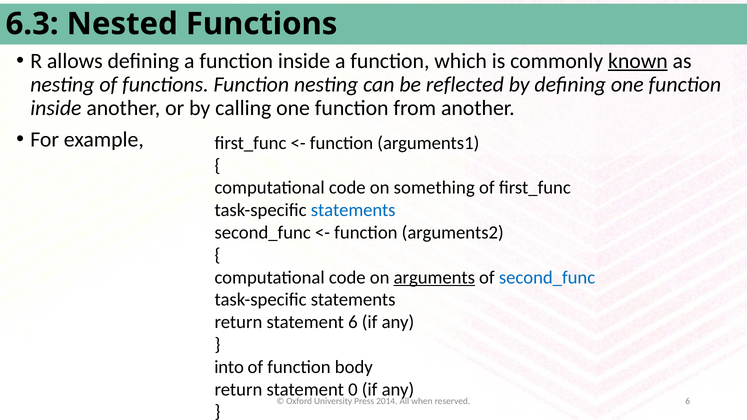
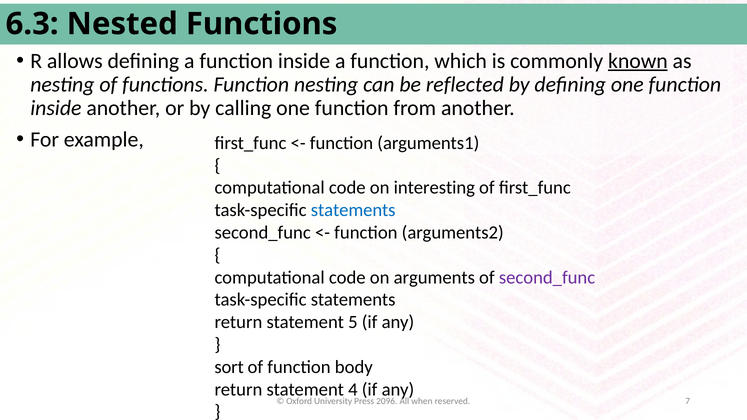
something: something -> interesting (434, 188)
arguments underline: present -> none (434, 278)
second_func colour: blue -> purple (547, 278)
statement 6: 6 -> 5 (353, 322)
into: into -> sort (229, 367)
0: 0 -> 4 (353, 390)
2014: 2014 -> 2096 (387, 401)
reserved 6: 6 -> 7 (688, 401)
